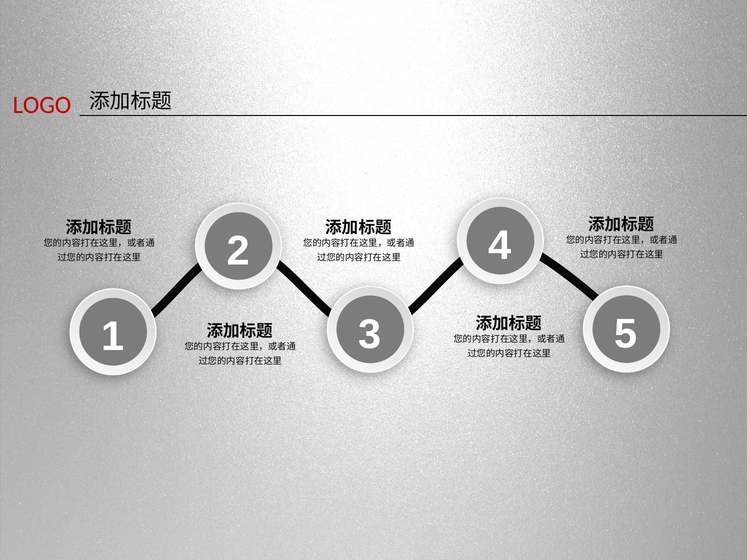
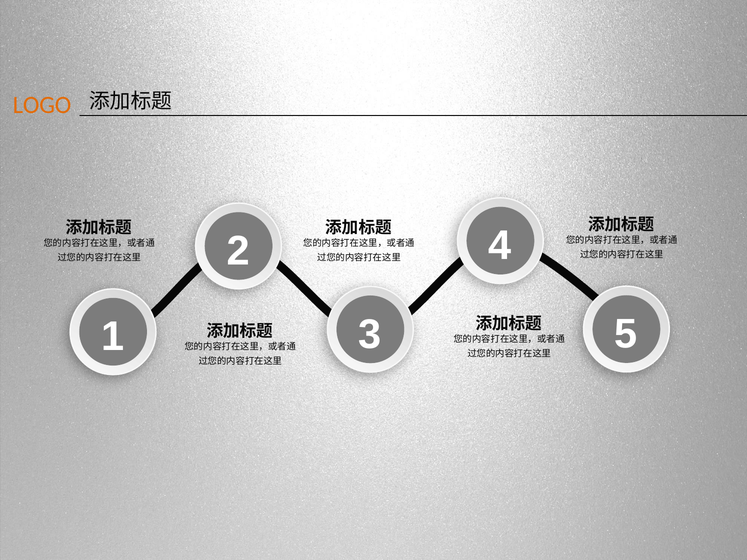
LOGO colour: red -> orange (42, 105)
